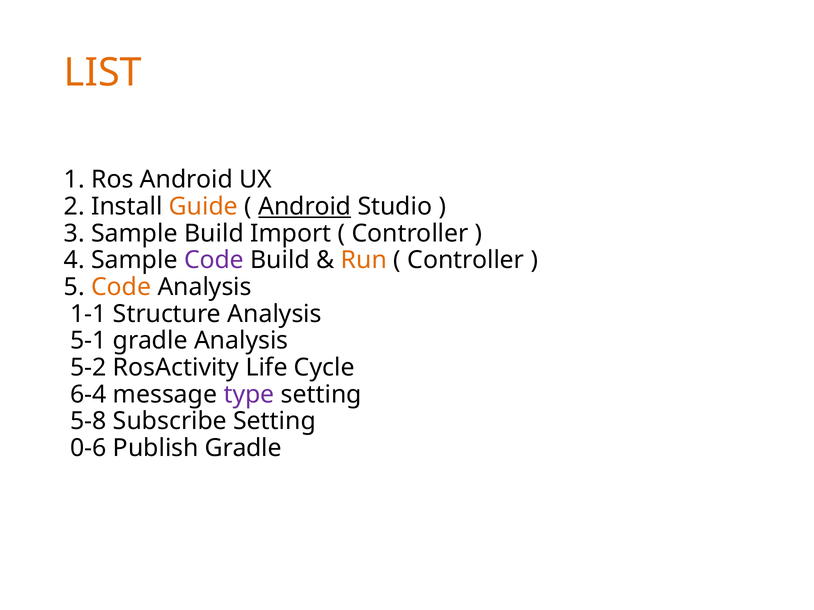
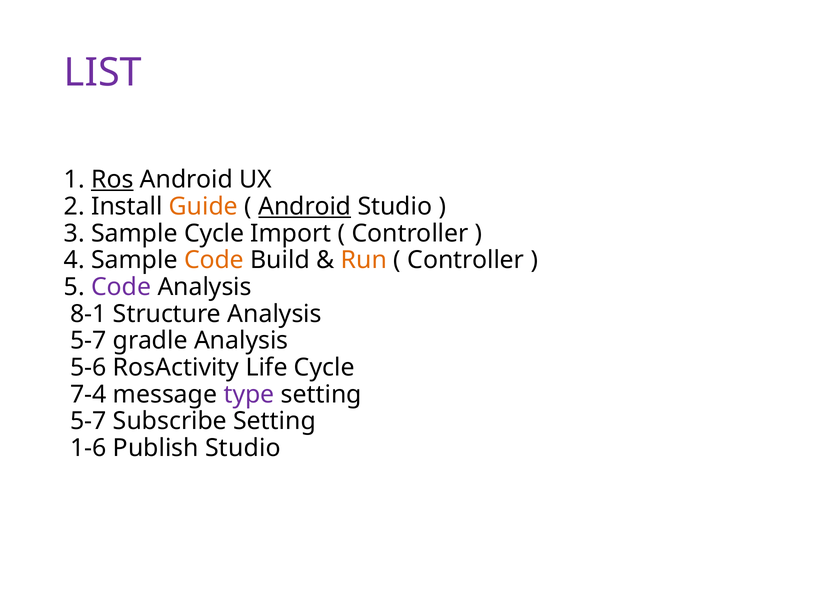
LIST colour: orange -> purple (103, 73)
Ros underline: none -> present (112, 180)
Sample Build: Build -> Cycle (214, 233)
Code colour: purple -> orange (214, 260)
Code colour: orange -> purple (121, 287)
1-1: 1-1 -> 8-1 (88, 314)
5-1: 5-1 -> 5-7 (88, 341)
5-2: 5-2 -> 5-6 (88, 368)
6-4: 6-4 -> 7-4 (88, 395)
5-8: 5-8 -> 5-7 (88, 421)
0-6: 0-6 -> 1-6 (88, 448)
Publish Gradle: Gradle -> Studio (243, 448)
